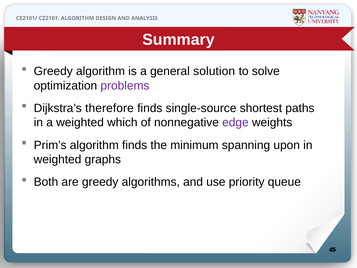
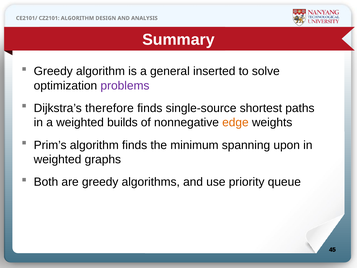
solution: solution -> inserted (214, 71)
which: which -> builds (122, 122)
edge colour: purple -> orange (235, 122)
